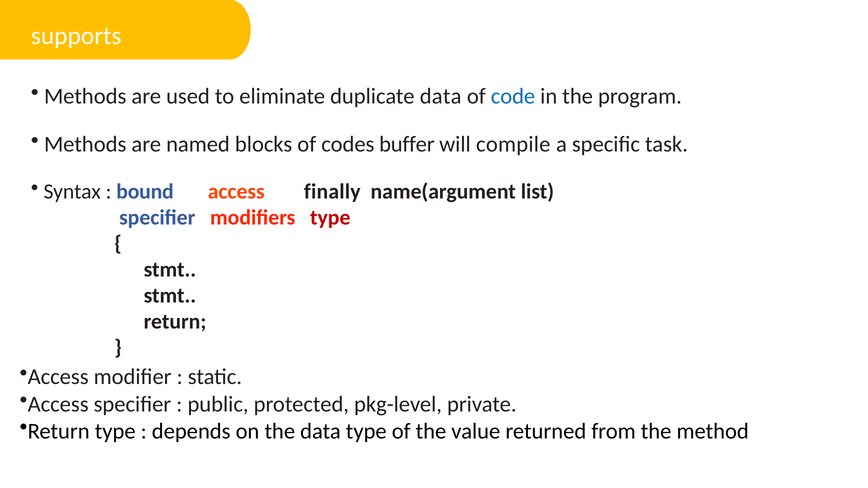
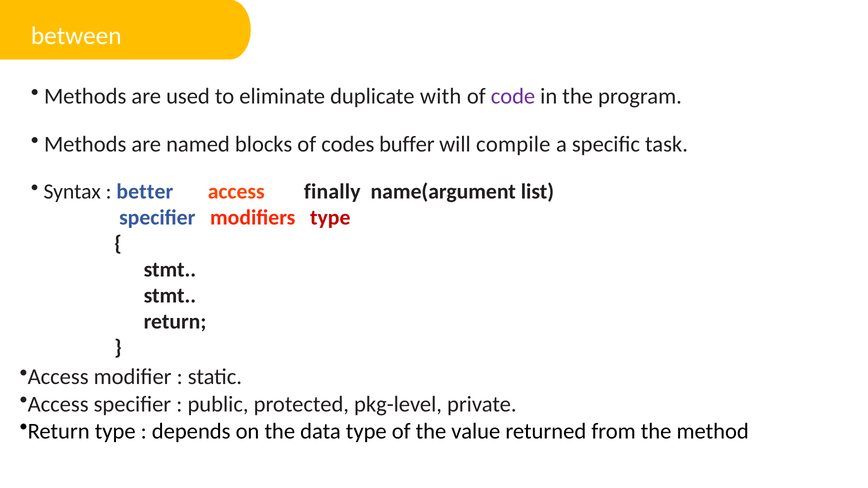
supports: supports -> between (76, 36)
duplicate data: data -> with (441, 96)
code colour: blue -> purple (513, 96)
bound: bound -> better (145, 192)
